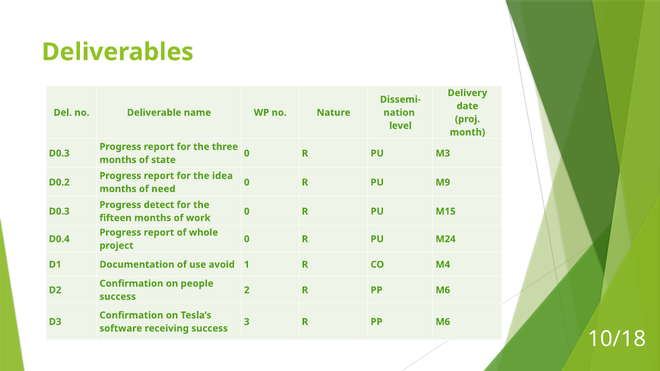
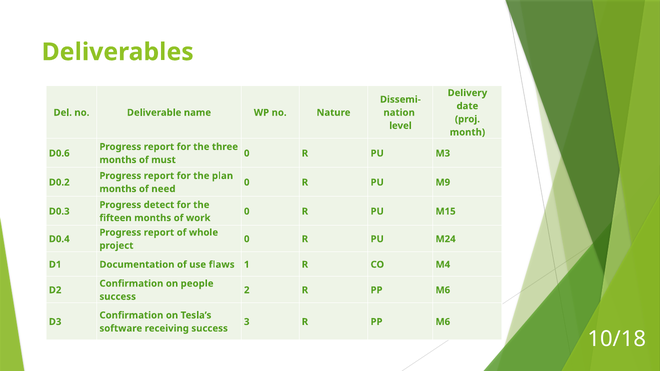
D0.3: D0.3 -> D0.6 (59, 153)
state: state -> must (163, 160)
idea: idea -> plan (223, 176)
avoid: avoid -> flaws (222, 265)
